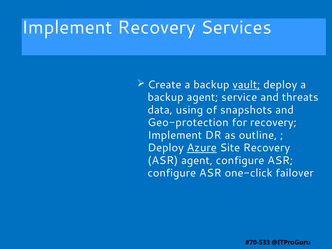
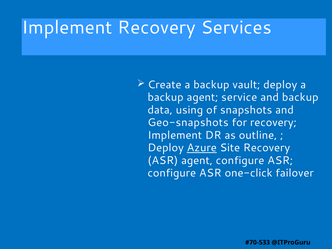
vault underline: present -> none (246, 85)
and threats: threats -> backup (300, 97)
Geo-protection: Geo-protection -> Geo-snapshots (188, 123)
